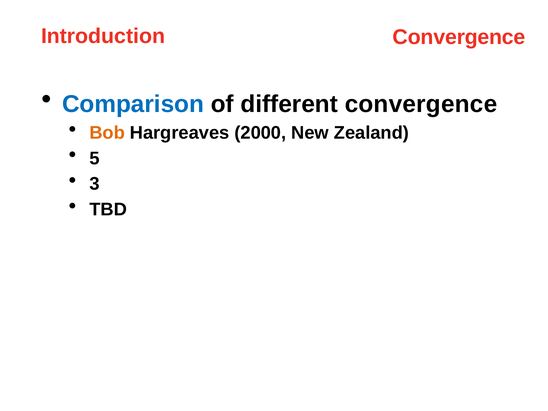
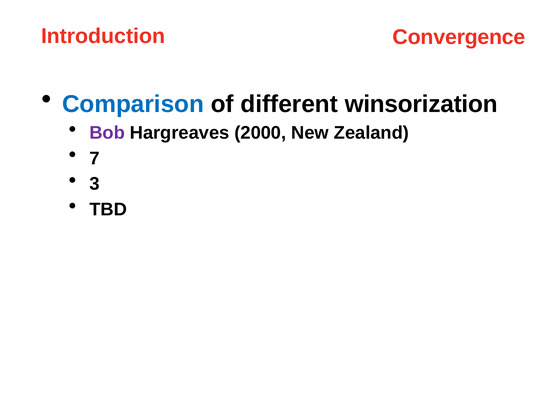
different convergence: convergence -> winsorization (421, 104)
Bob colour: orange -> purple (107, 133)
5: 5 -> 7 (94, 158)
